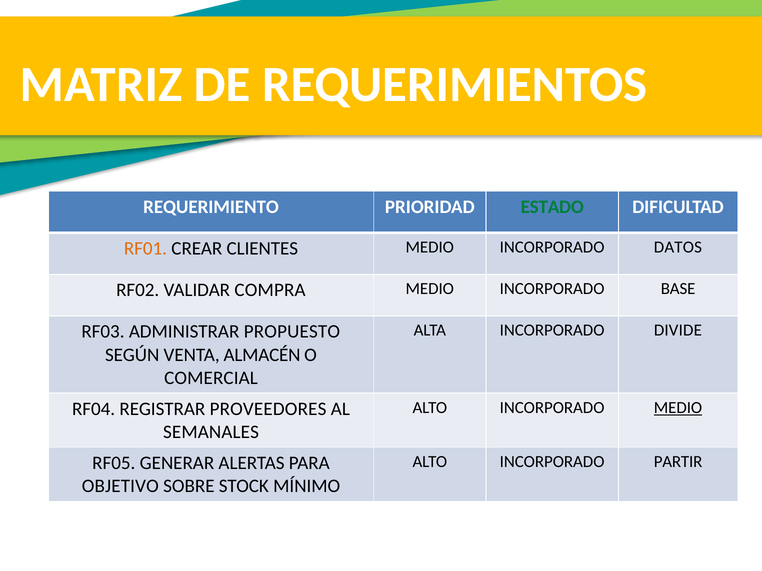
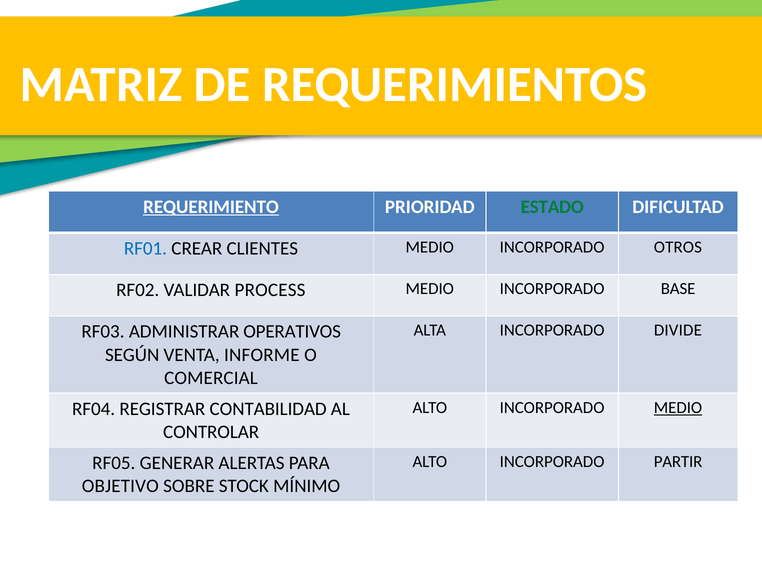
REQUERIMIENTO underline: none -> present (211, 207)
RF01 colour: orange -> blue (145, 249)
DATOS: DATOS -> OTROS (678, 247)
COMPRA: COMPRA -> PROCESS (270, 290)
PROPUESTO: PROPUESTO -> OPERATIVOS (292, 332)
ALMACÉN: ALMACÉN -> INFORME (262, 355)
PROVEEDORES: PROVEEDORES -> CONTABILIDAD (268, 409)
SEMANALES: SEMANALES -> CONTROLAR (211, 432)
